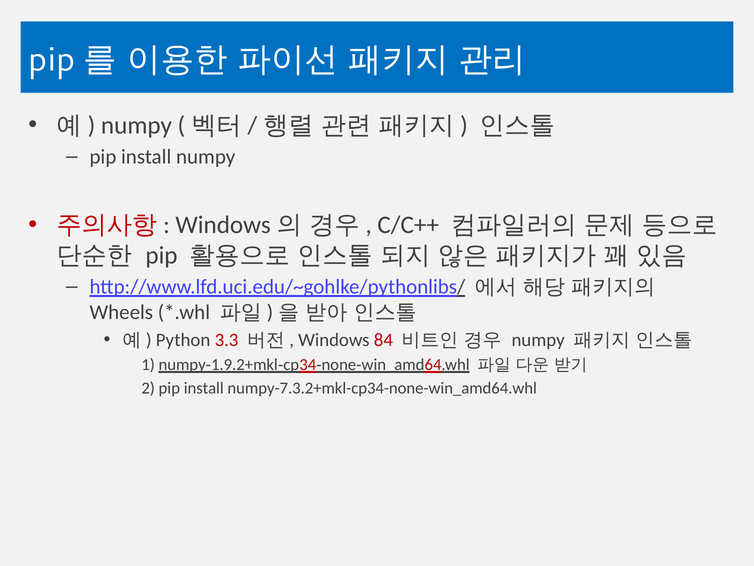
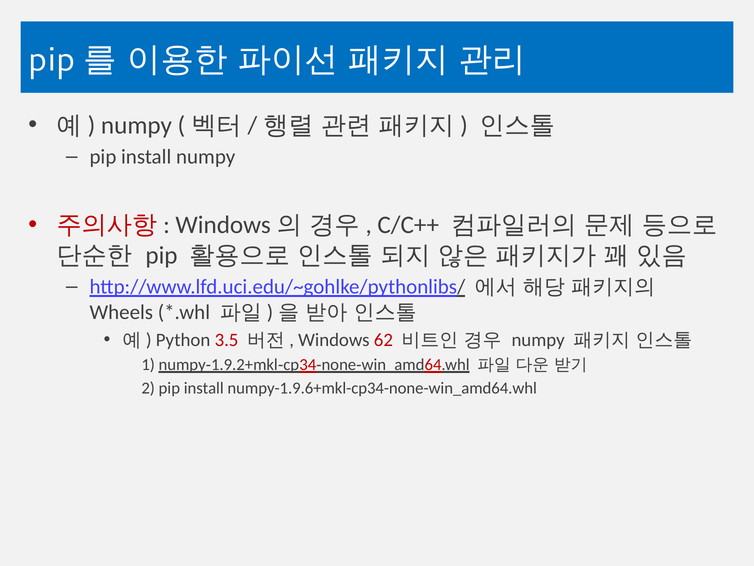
3.3: 3.3 -> 3.5 (227, 340)
84: 84 -> 62 (383, 340)
numpy-7.3.2+mkl-cp34-none-win_amd64.whl: numpy-7.3.2+mkl-cp34-none-win_amd64.whl -> numpy-1.9.6+mkl-cp34-none-win_amd64.whl (382, 388)
